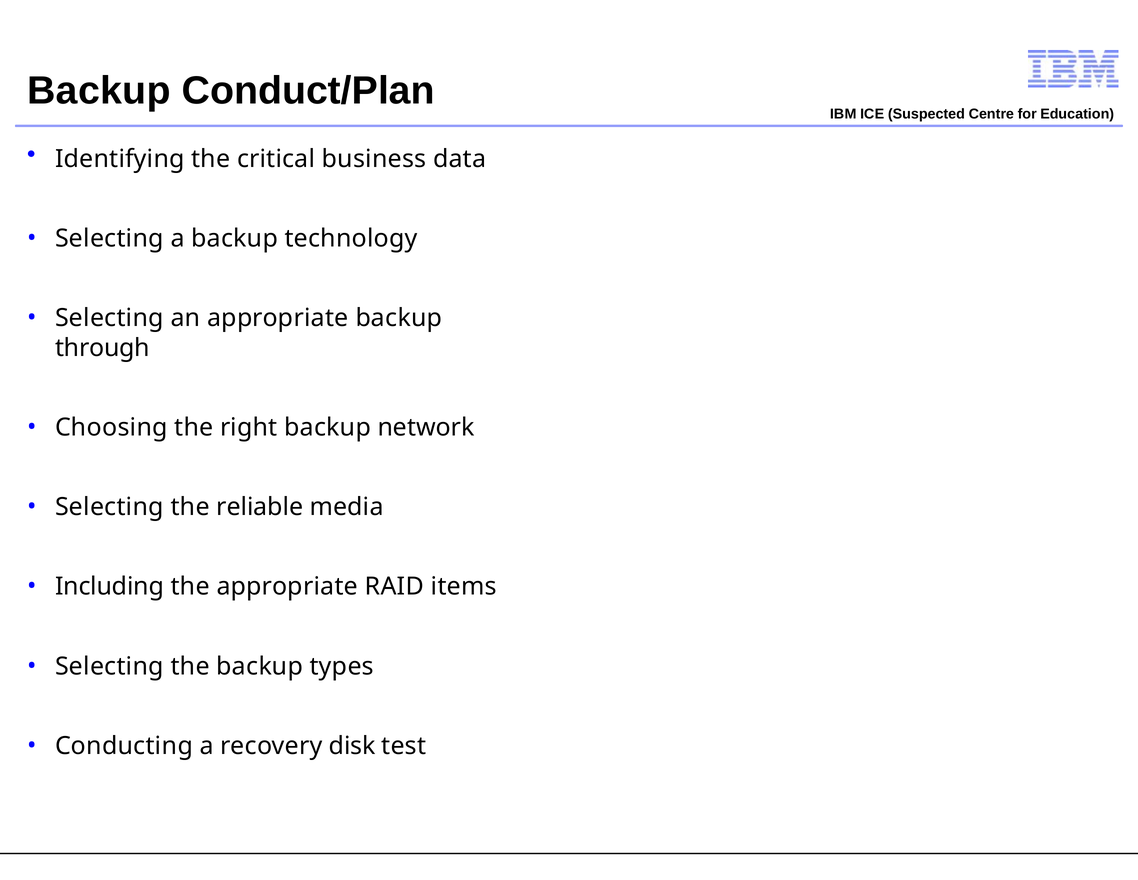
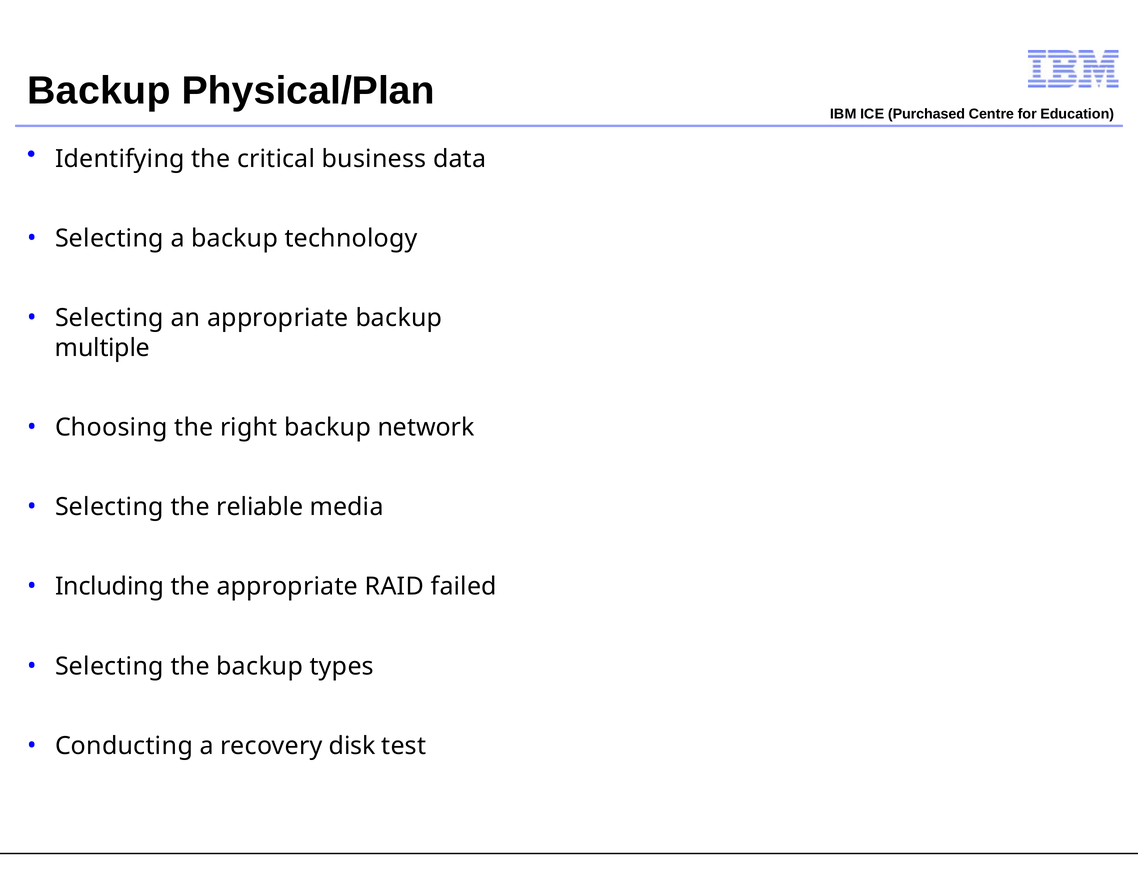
Conduct/Plan: Conduct/Plan -> Physical/Plan (308, 91)
Suspected: Suspected -> Purchased (926, 114)
through: through -> multiple (102, 348)
items: items -> failed (464, 587)
